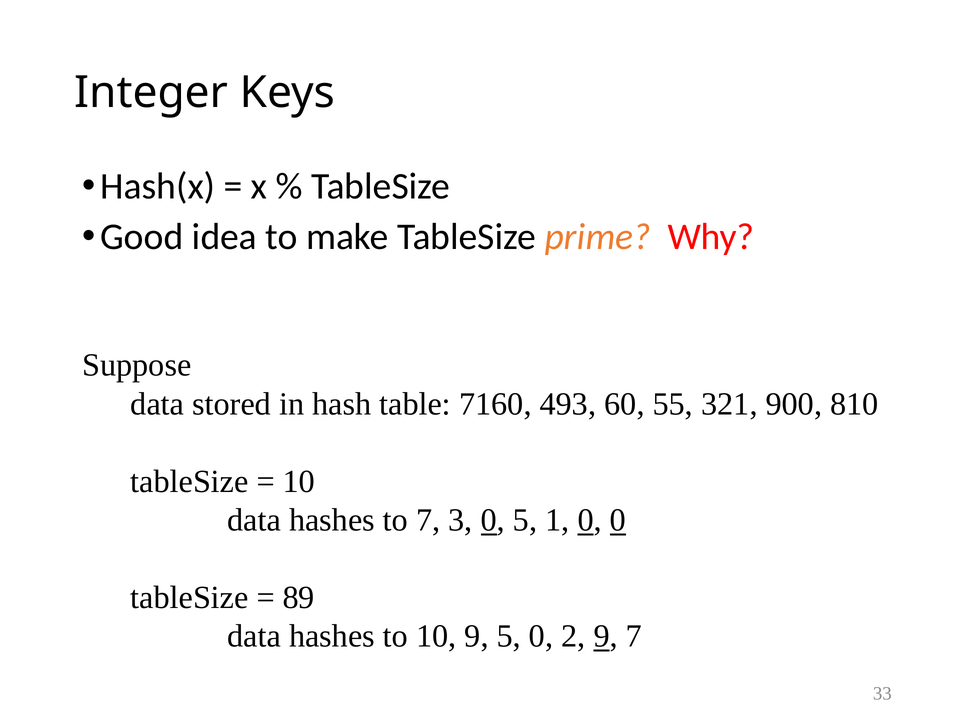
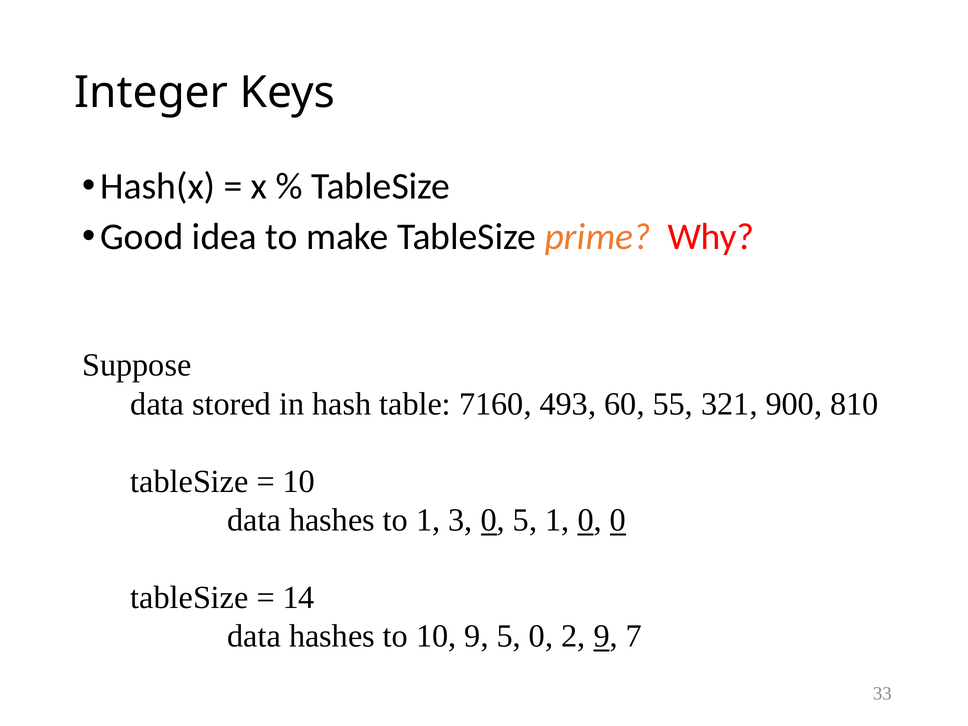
to 7: 7 -> 1 (428, 520)
89: 89 -> 14 (299, 598)
